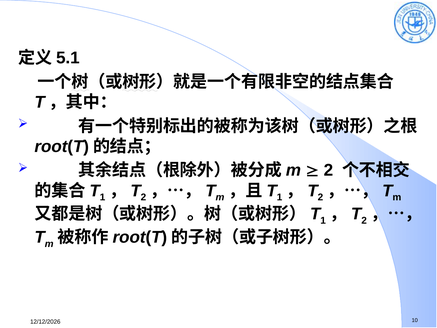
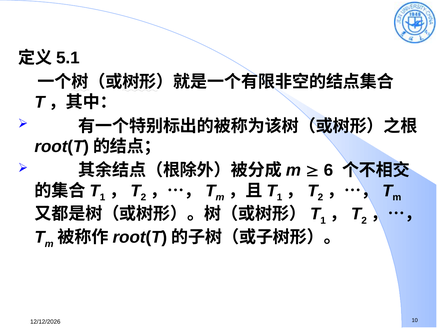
2: 2 -> 6 (328, 170)
